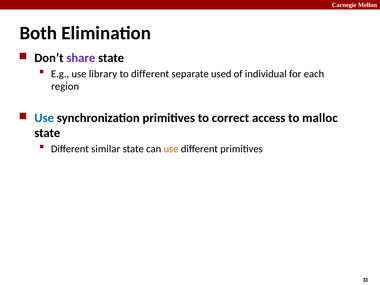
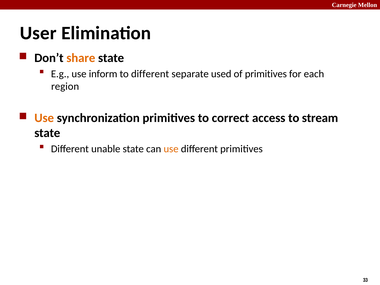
Both: Both -> User (38, 33)
share colour: purple -> orange (81, 58)
library: library -> inform (103, 74)
of individual: individual -> primitives (266, 74)
Use colour: blue -> orange (44, 118)
malloc: malloc -> stream (320, 118)
similar: similar -> unable (106, 149)
